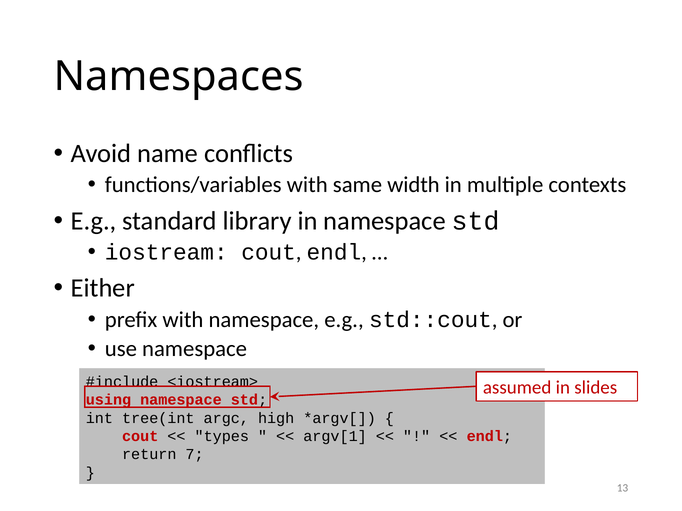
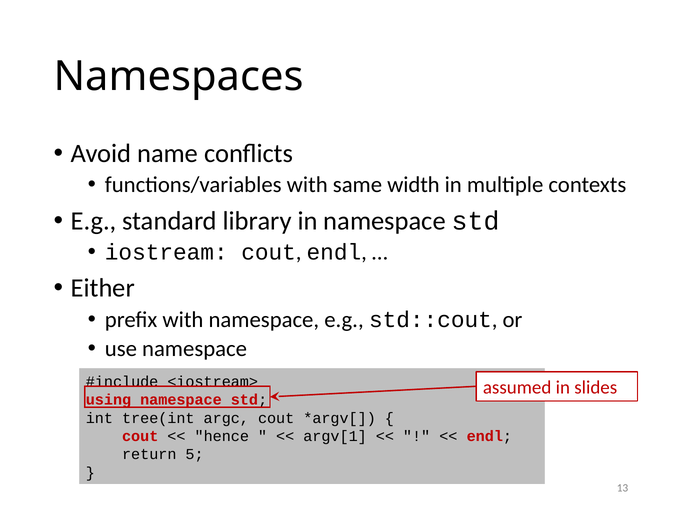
argc high: high -> cout (276, 418)
types: types -> hence (222, 437)
7: 7 -> 5 (195, 455)
